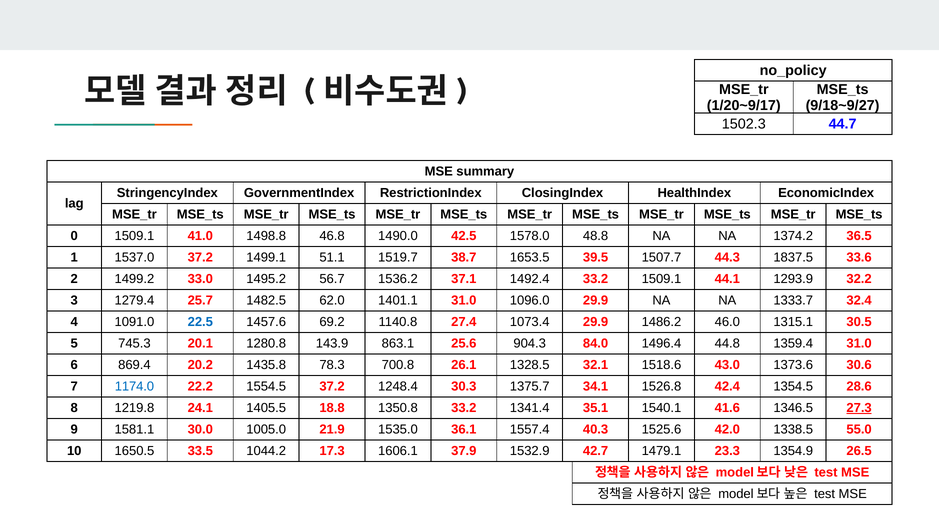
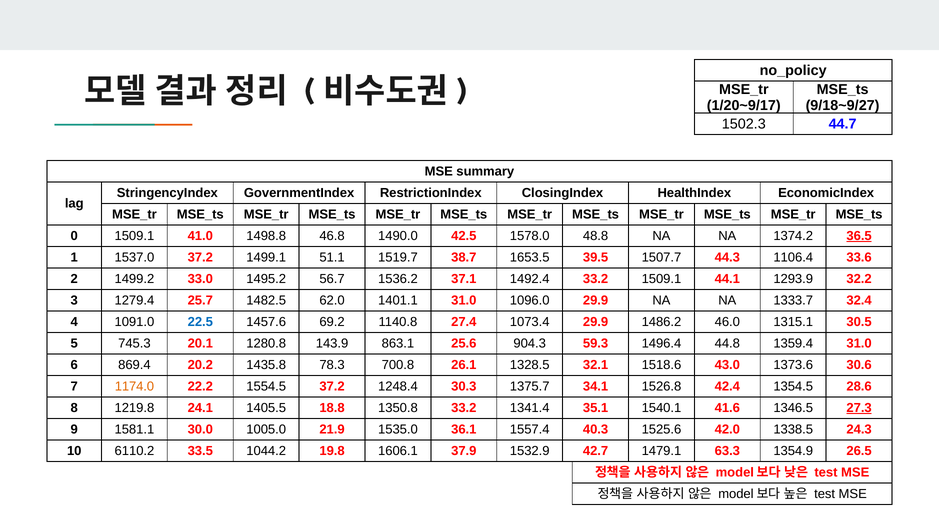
36.5 underline: none -> present (859, 236)
1837.5: 1837.5 -> 1106.4 (793, 257)
84.0: 84.0 -> 59.3 (596, 343)
1174.0 colour: blue -> orange (134, 386)
55.0: 55.0 -> 24.3 (859, 430)
1650.5: 1650.5 -> 6110.2 (134, 451)
17.3: 17.3 -> 19.8 (332, 451)
23.3: 23.3 -> 63.3 (727, 451)
